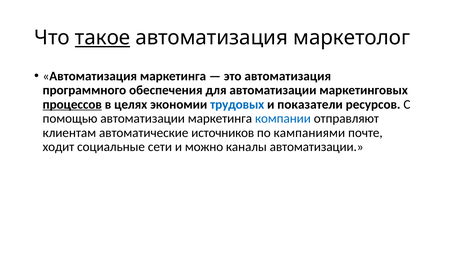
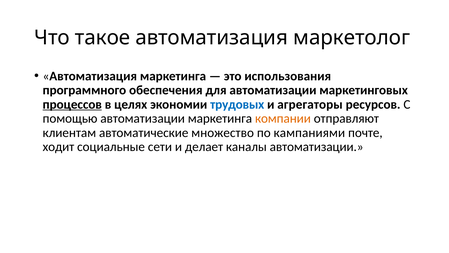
такое underline: present -> none (103, 38)
это автоматизация: автоматизация -> использования (288, 76)
показатели: показатели -> агрегаторы (310, 104)
компании colour: blue -> orange (283, 118)
источников: источников -> множество (223, 132)
можно: можно -> делает (204, 147)
